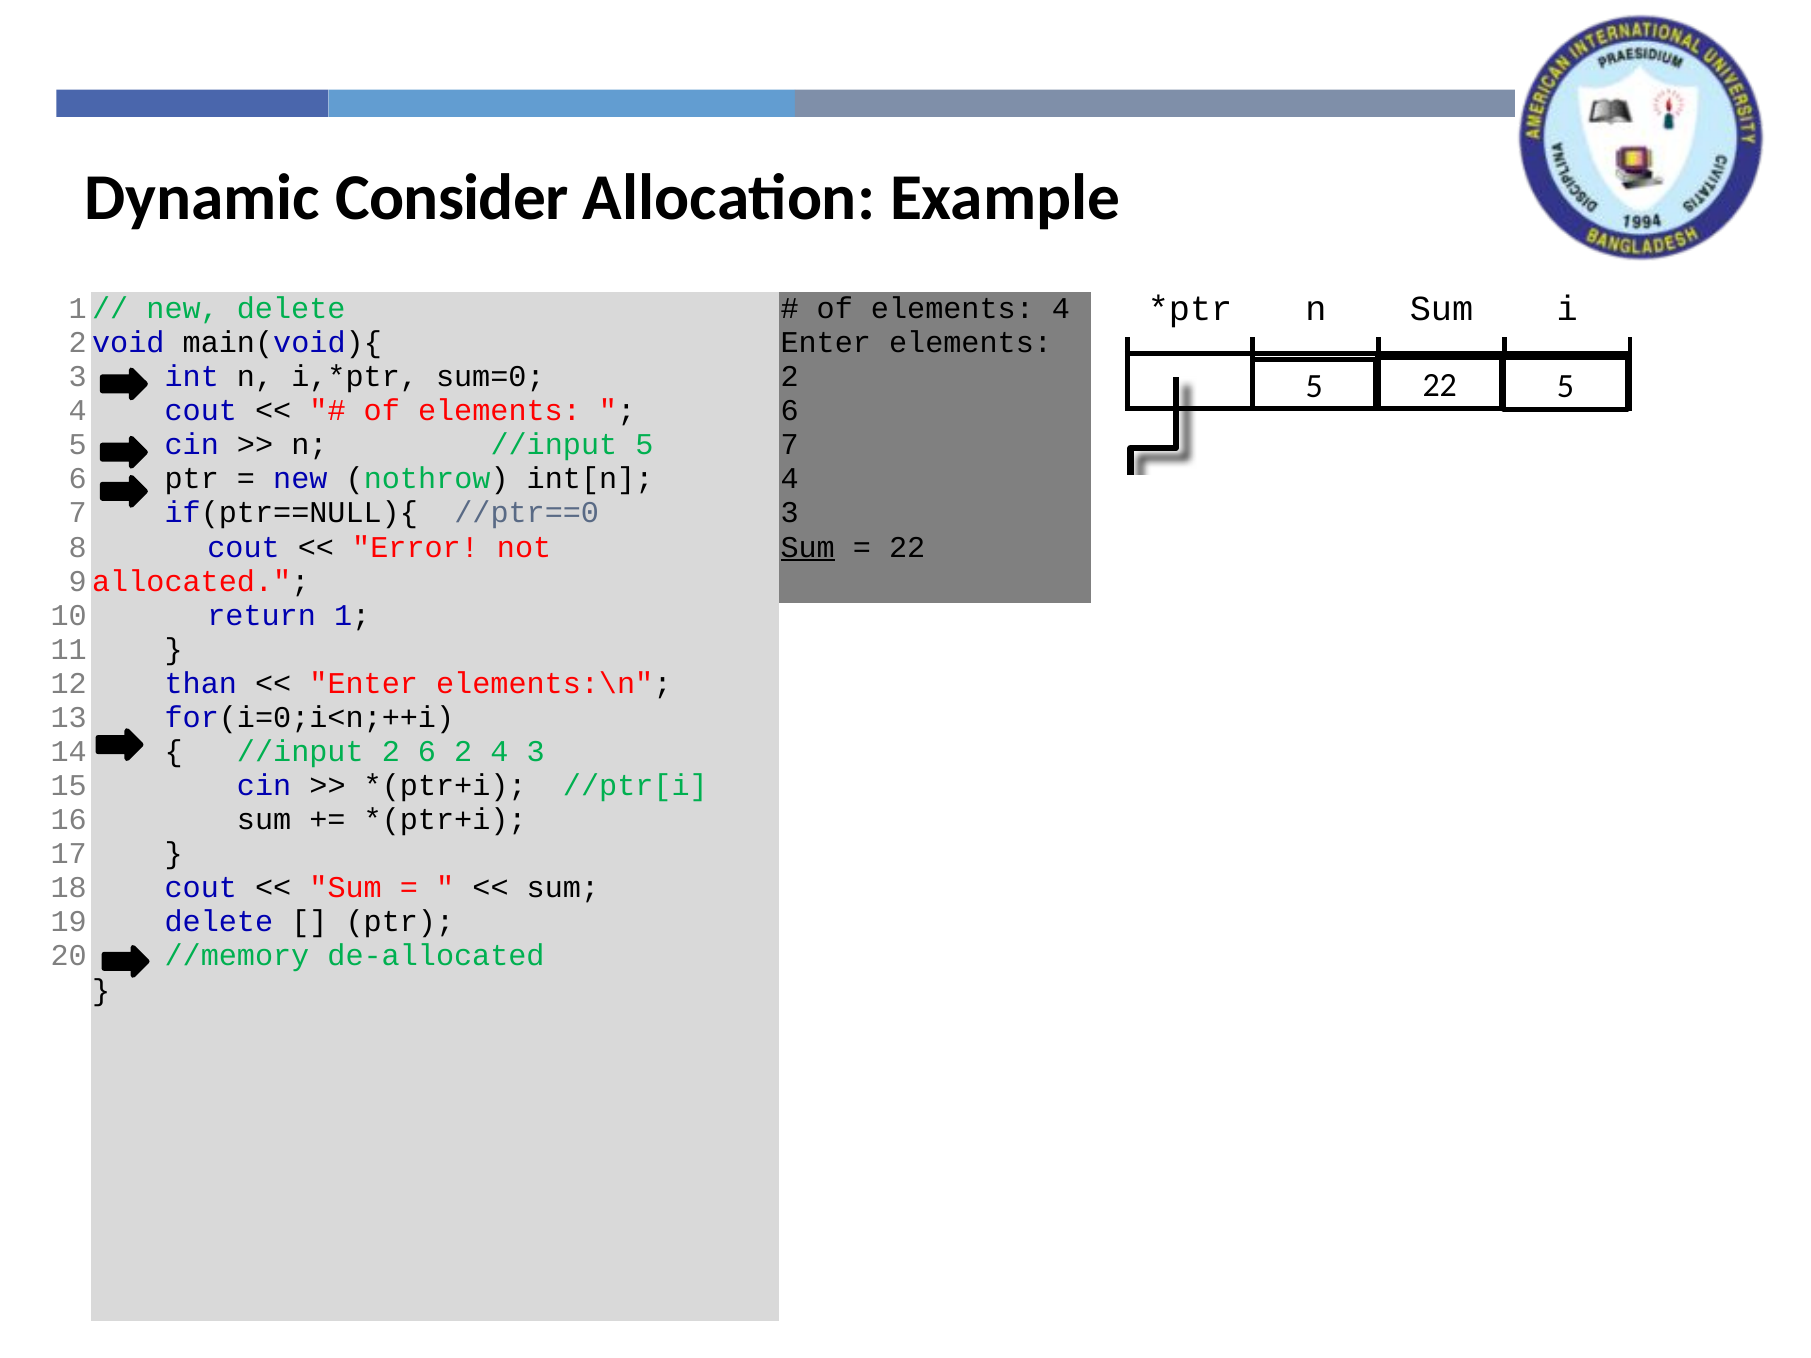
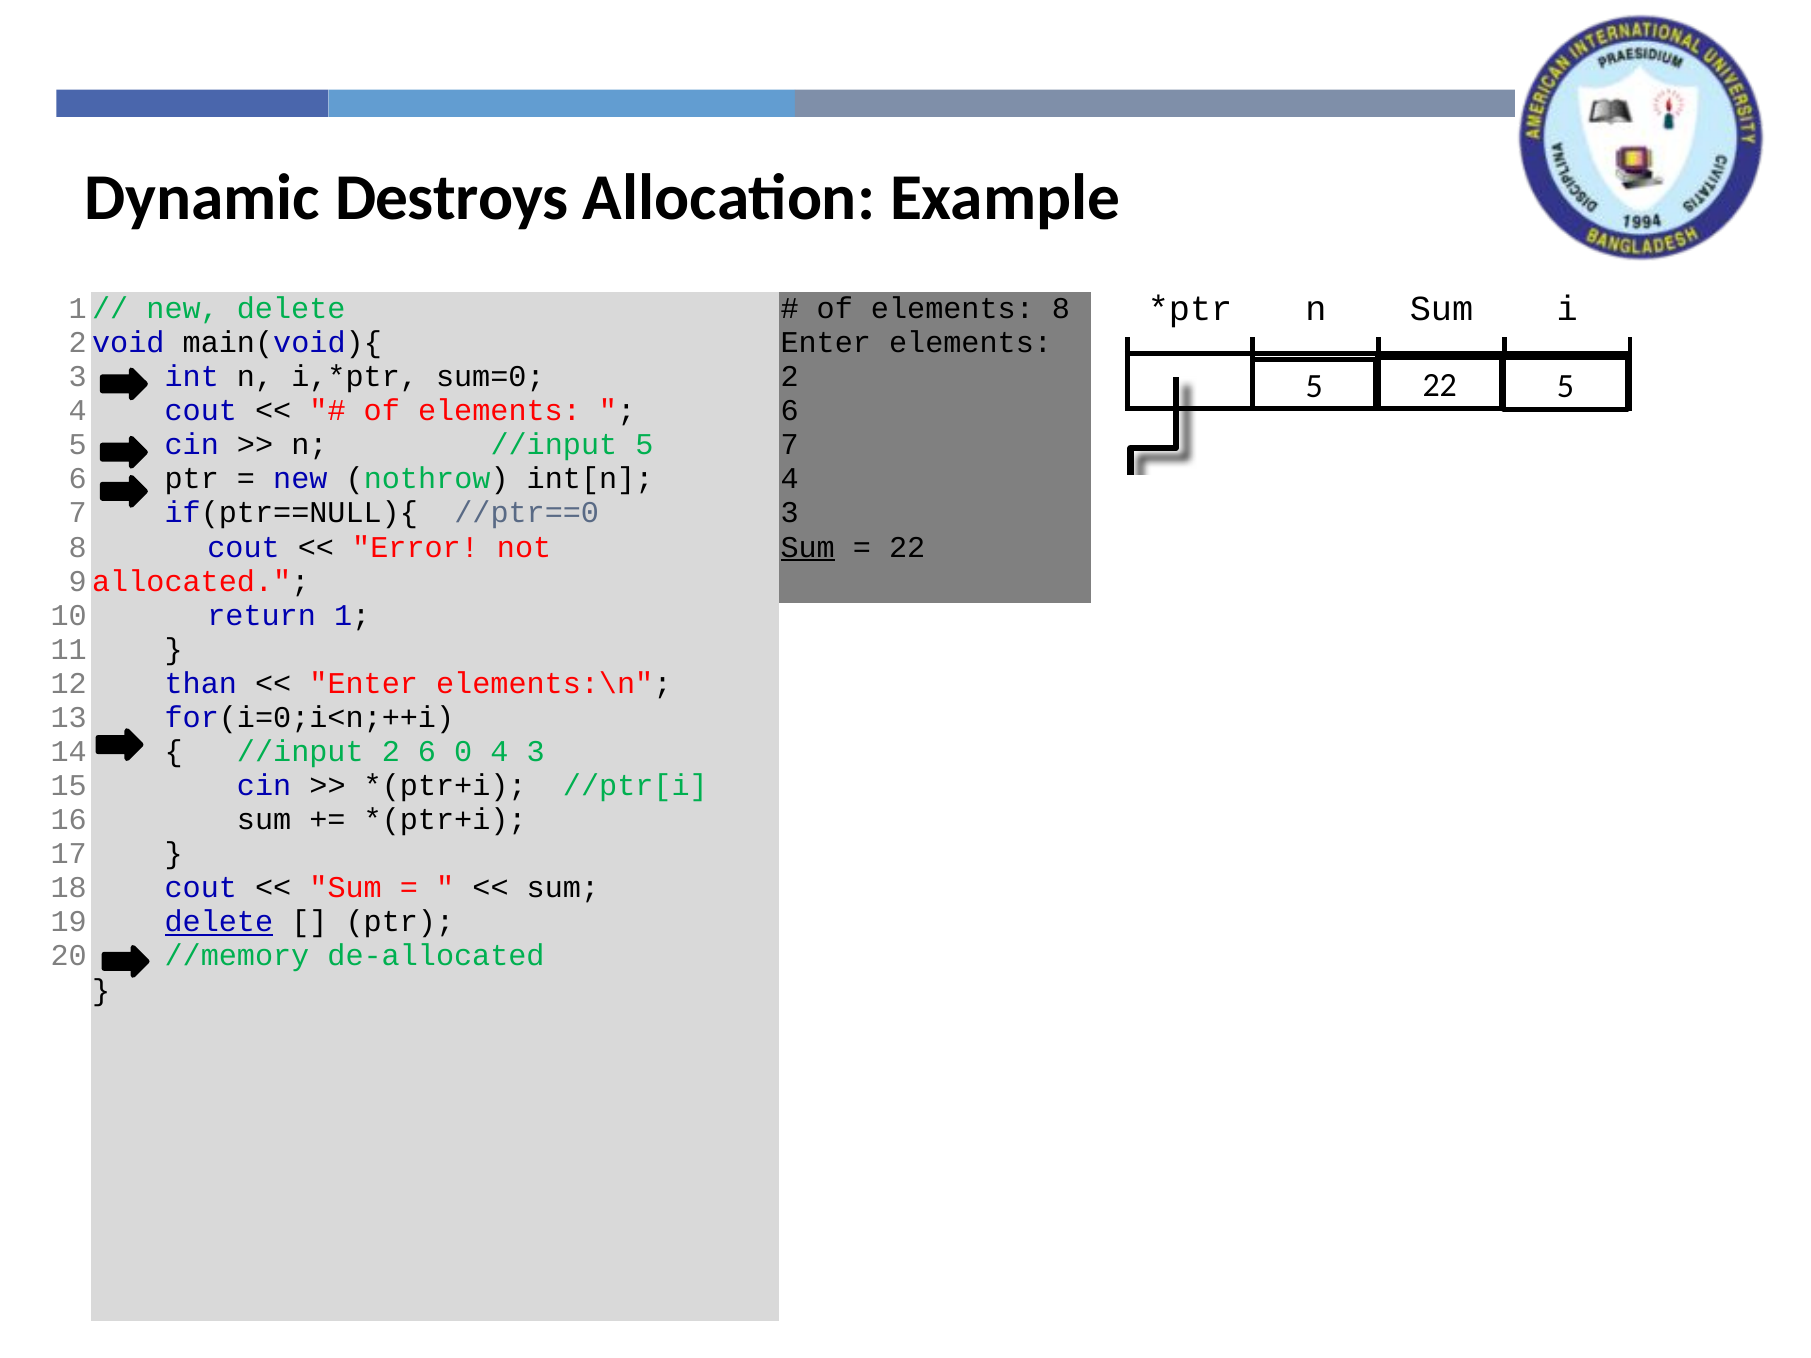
Consider: Consider -> Destroys (452, 198)
elements 4: 4 -> 8 (1061, 309)
6 2: 2 -> 0 (463, 752)
delete underline: none -> present (219, 922)
